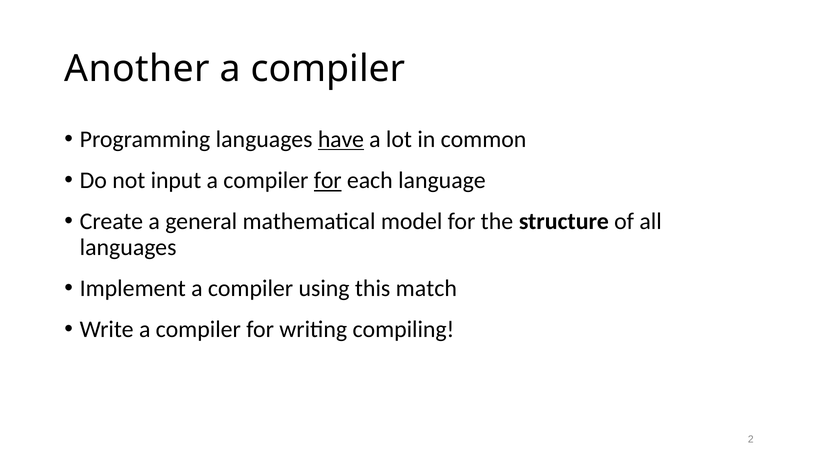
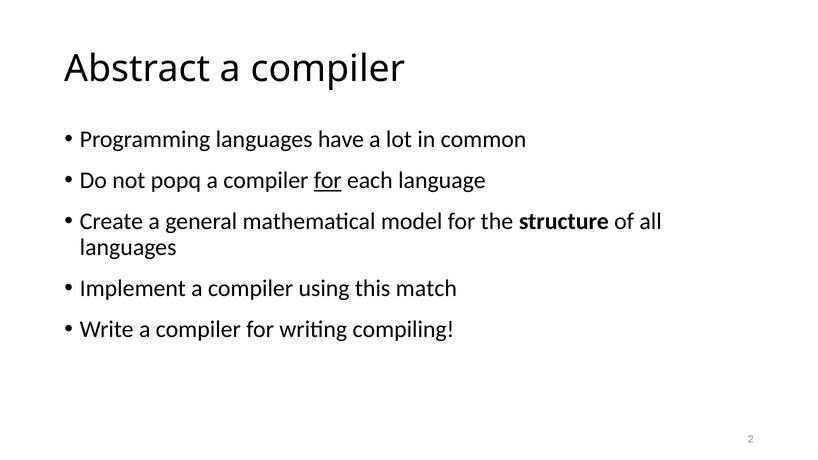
Another: Another -> Abstract (137, 69)
have underline: present -> none (341, 139)
input: input -> popq (176, 180)
